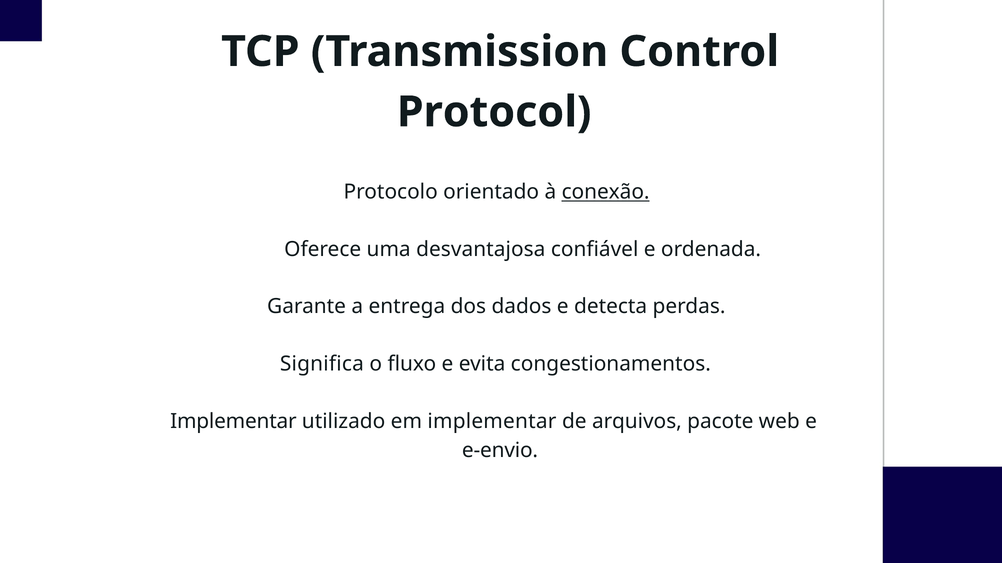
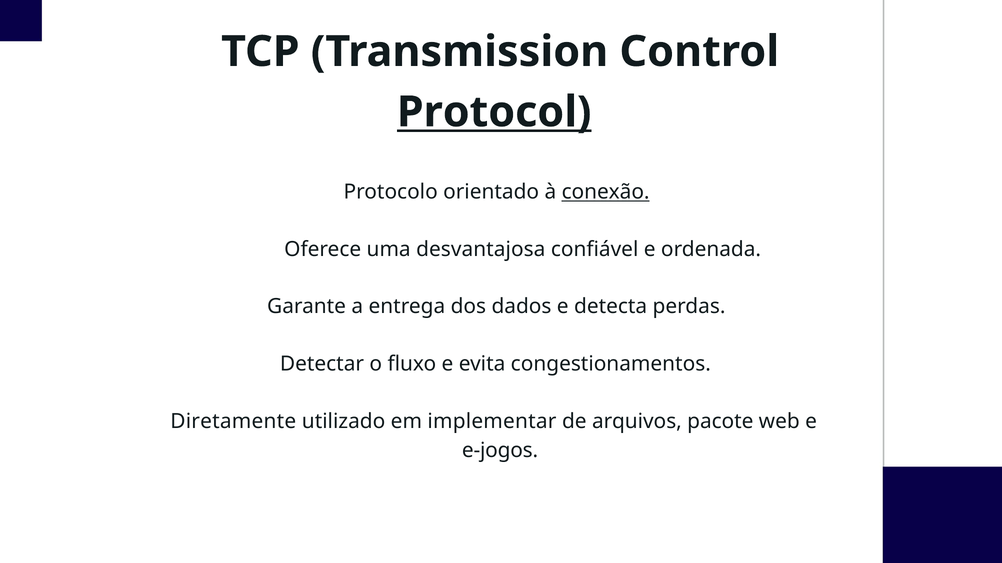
Protocol underline: none -> present (494, 112)
Significa: Significa -> Detectar (322, 364)
Implementar: Implementar -> Diretamente (233, 422)
e-envio: e-envio -> e-jogos (500, 450)
